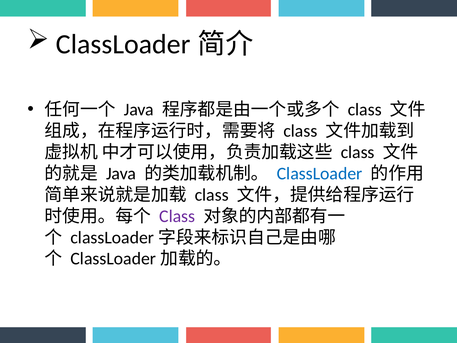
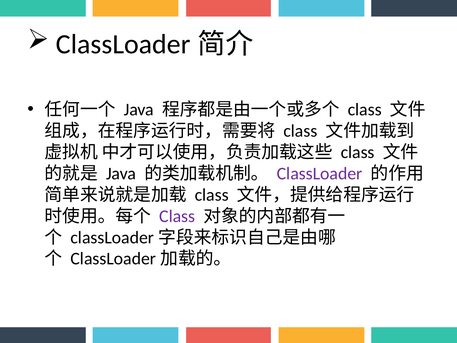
ClassLoader colour: blue -> purple (320, 173)
